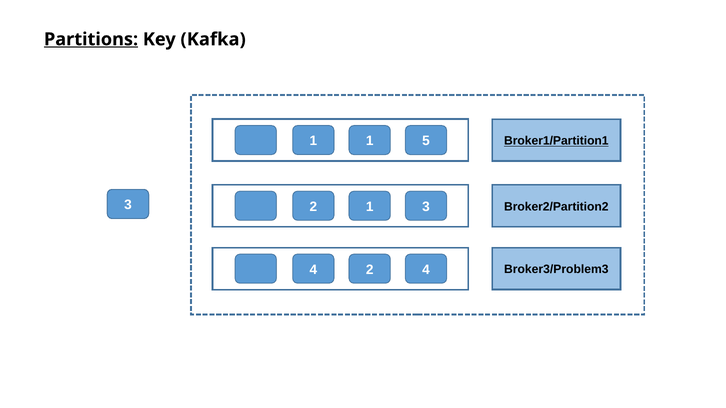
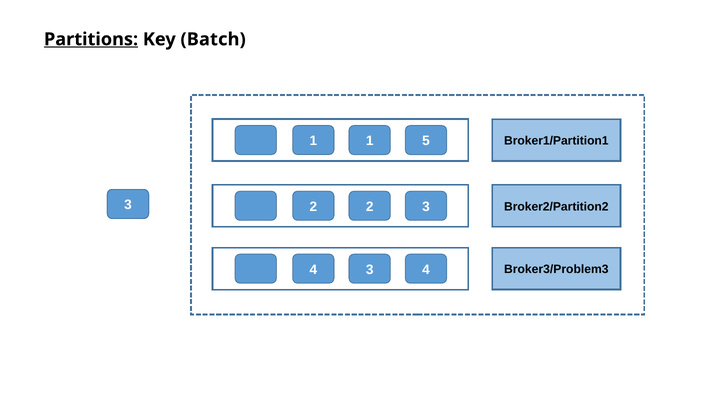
Kafka: Kafka -> Batch (213, 39)
Broker1/Partition1 underline: present -> none (556, 141)
2 1: 1 -> 2 (370, 207)
4 2: 2 -> 3 (370, 270)
